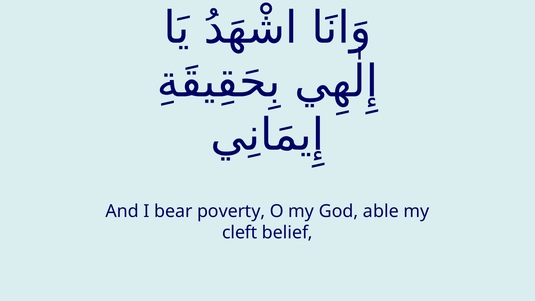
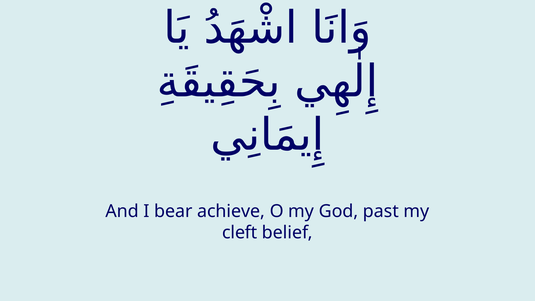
poverty: poverty -> achieve (231, 211)
able: able -> past (381, 211)
